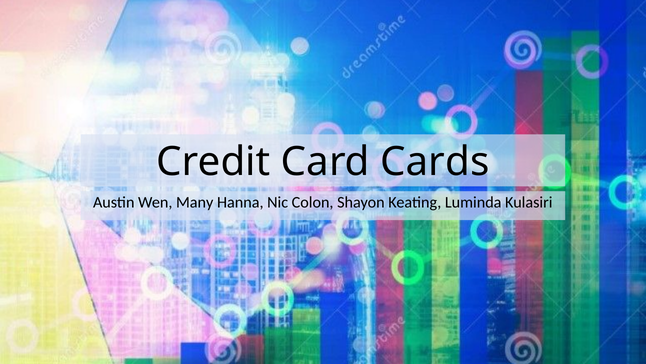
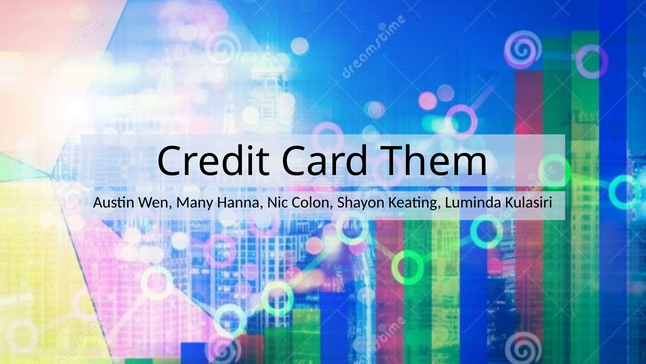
Cards: Cards -> Them (435, 161)
